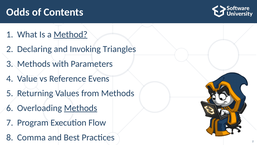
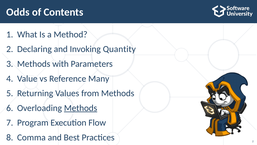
Method underline: present -> none (71, 34)
Triangles: Triangles -> Quantity (119, 49)
Evens: Evens -> Many (99, 78)
